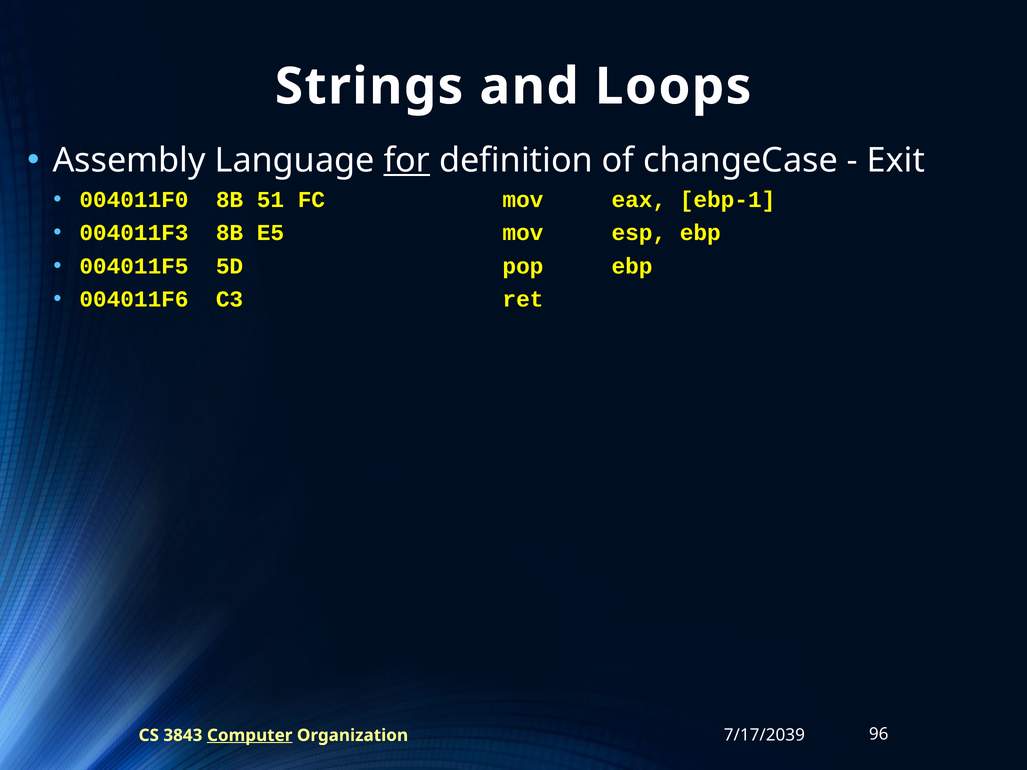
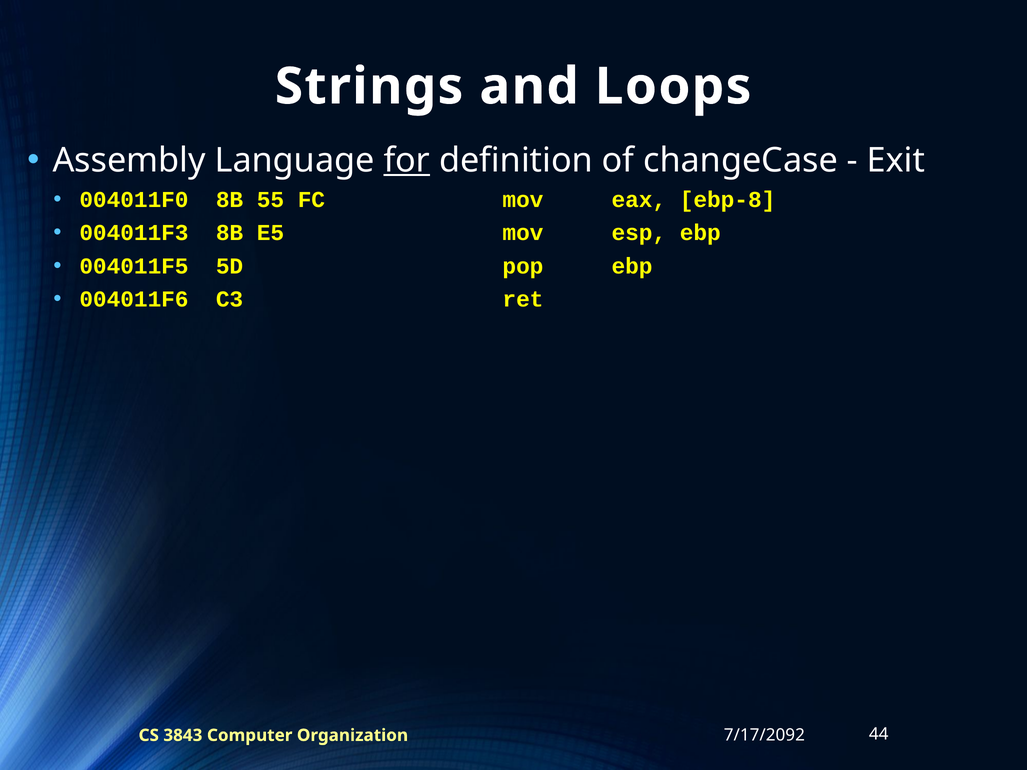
51: 51 -> 55 (270, 200)
ebp-1: ebp-1 -> ebp-8 (728, 200)
7/17/2039: 7/17/2039 -> 7/17/2092 (764, 736)
Computer underline: present -> none (250, 736)
96: 96 -> 44 (879, 734)
